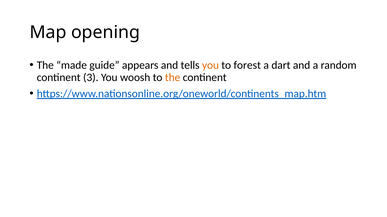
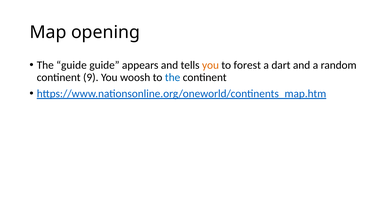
The made: made -> guide (72, 65)
3: 3 -> 9 (91, 78)
the colour: orange -> blue (173, 78)
